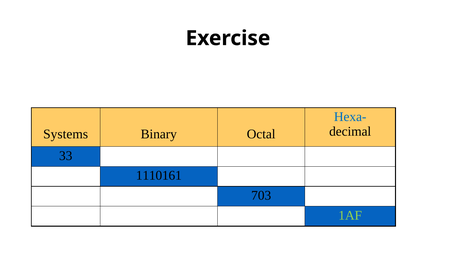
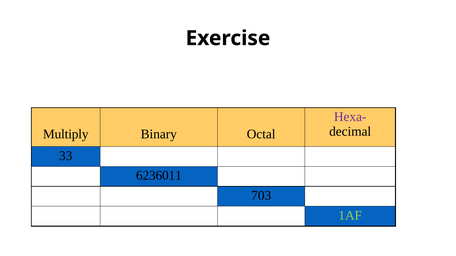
Hexa- colour: blue -> purple (350, 117)
Systems: Systems -> Multiply (66, 134)
1110161: 1110161 -> 6236011 (159, 176)
